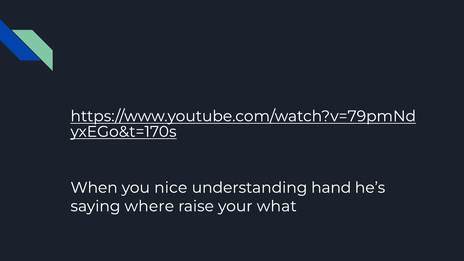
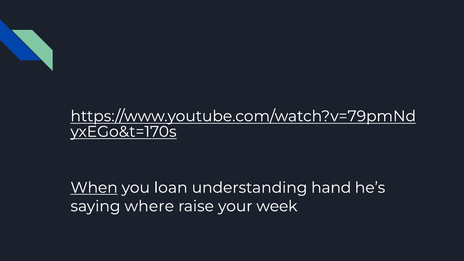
When underline: none -> present (94, 188)
nice: nice -> loan (171, 188)
what: what -> week (277, 206)
